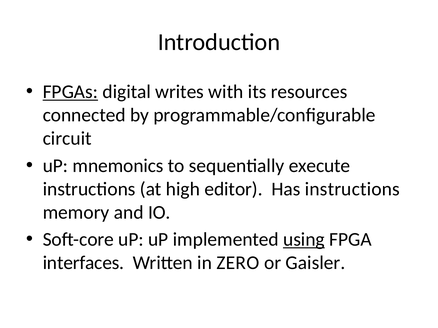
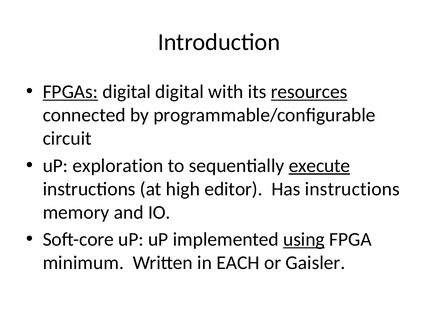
digital writes: writes -> digital (180, 92)
resources underline: none -> present (309, 92)
mnemonics: mnemonics -> exploration (118, 166)
execute underline: none -> present (319, 166)
interfaces: interfaces -> minimum (83, 263)
ZERO: ZERO -> EACH (238, 263)
